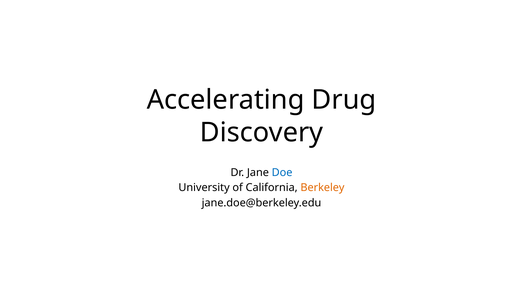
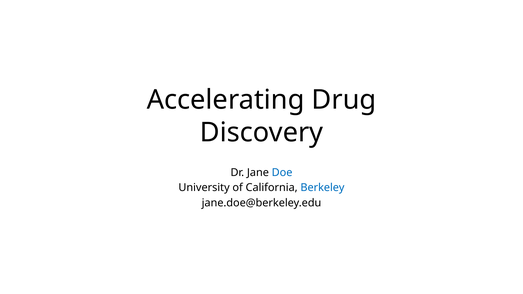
Berkeley colour: orange -> blue (322, 188)
